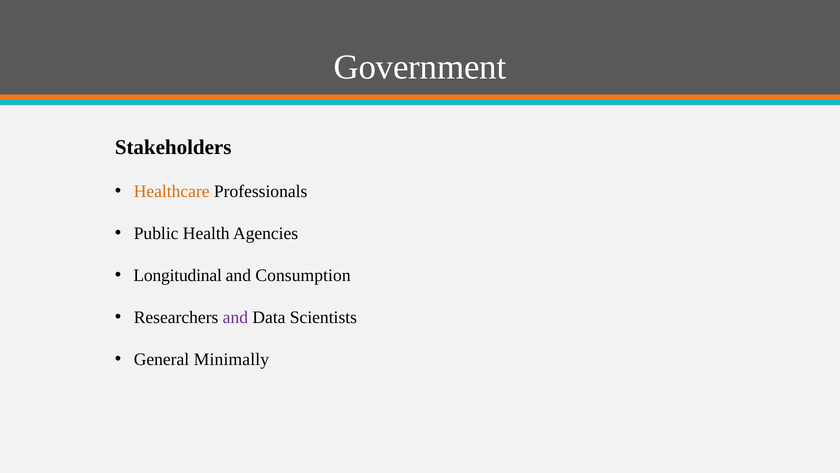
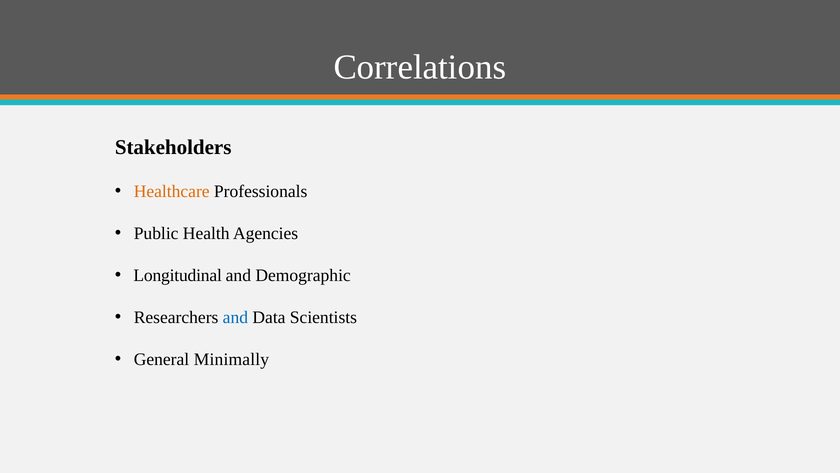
Government: Government -> Correlations (420, 67)
Consumption: Consumption -> Demographic (303, 275)
and colour: purple -> blue (235, 317)
